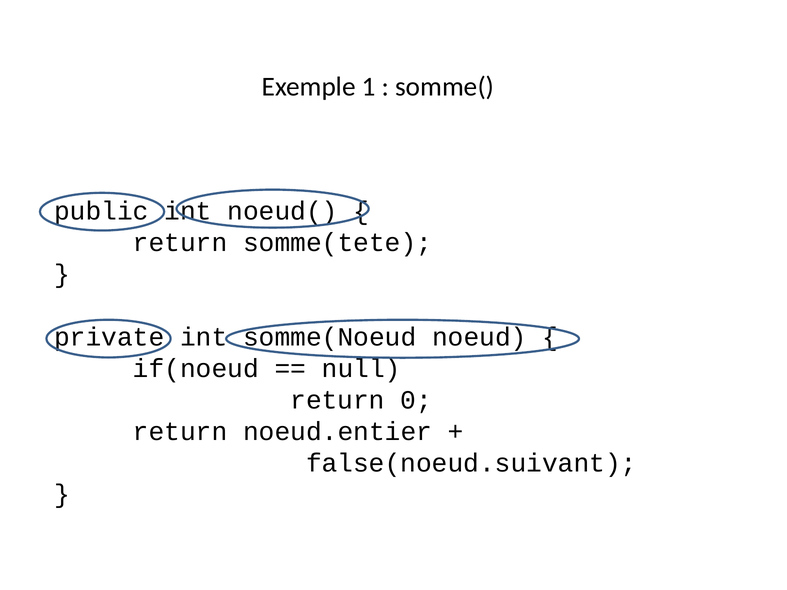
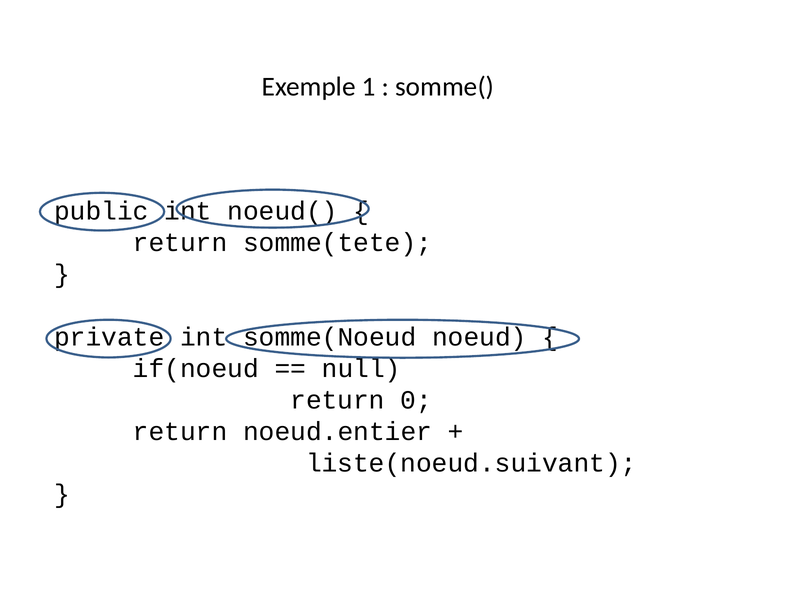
false(noeud.suivant: false(noeud.suivant -> liste(noeud.suivant (471, 463)
